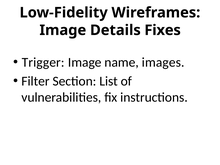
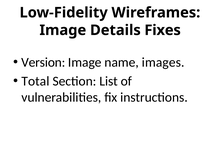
Trigger: Trigger -> Version (43, 62)
Filter: Filter -> Total (35, 81)
